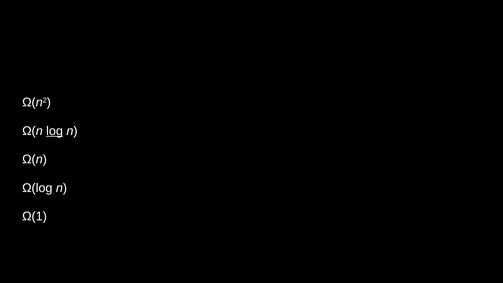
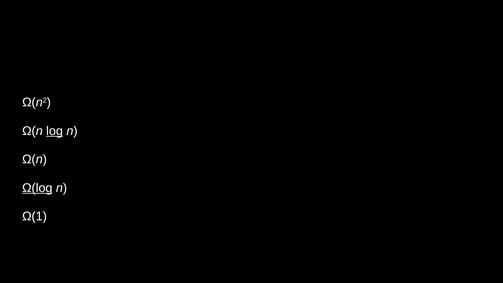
Ω(log underline: none -> present (37, 188)
